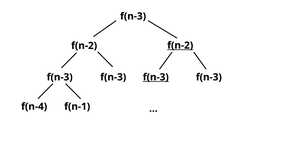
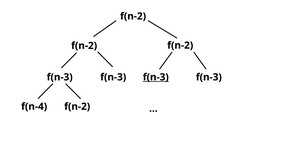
f(n-3: f(n-3 -> f(n-2 (133, 16)
f(n-2 underline: present -> none (180, 45)
f(n-4 f(n-1: f(n-1 -> f(n-2 (77, 107)
